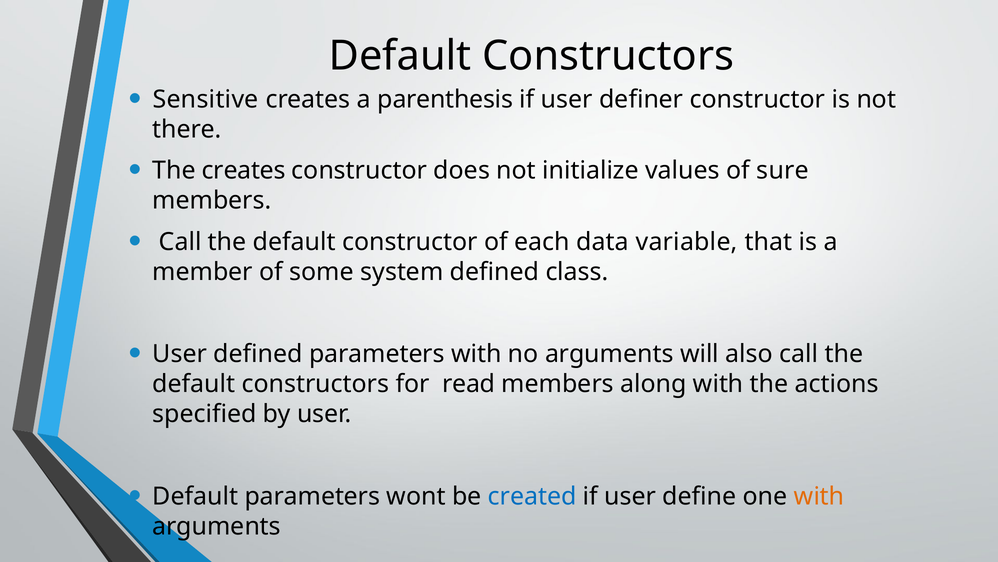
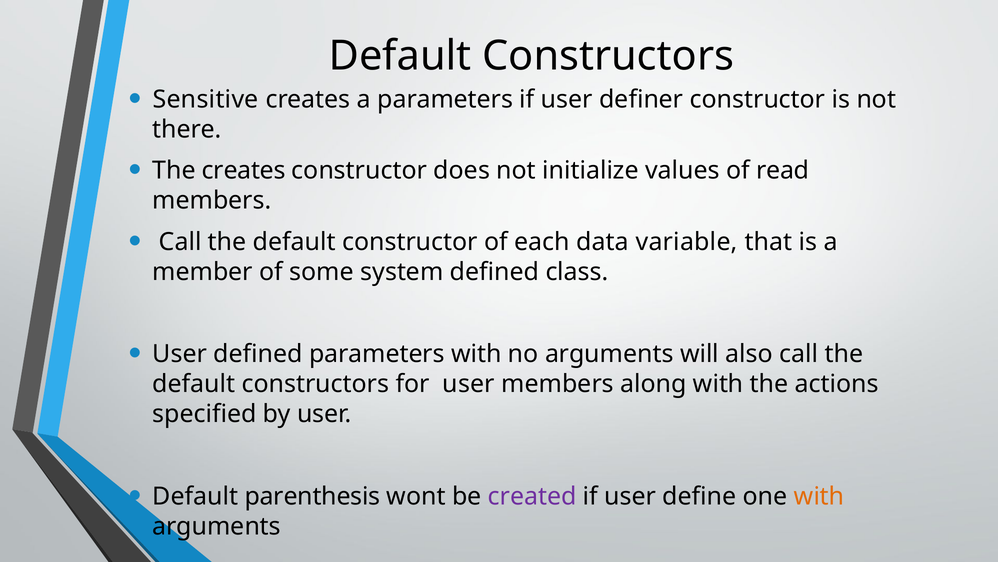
a parenthesis: parenthesis -> parameters (445, 99)
sure: sure -> read (783, 170)
for read: read -> user (469, 384)
Default parameters: parameters -> parenthesis (312, 496)
created colour: blue -> purple (532, 496)
